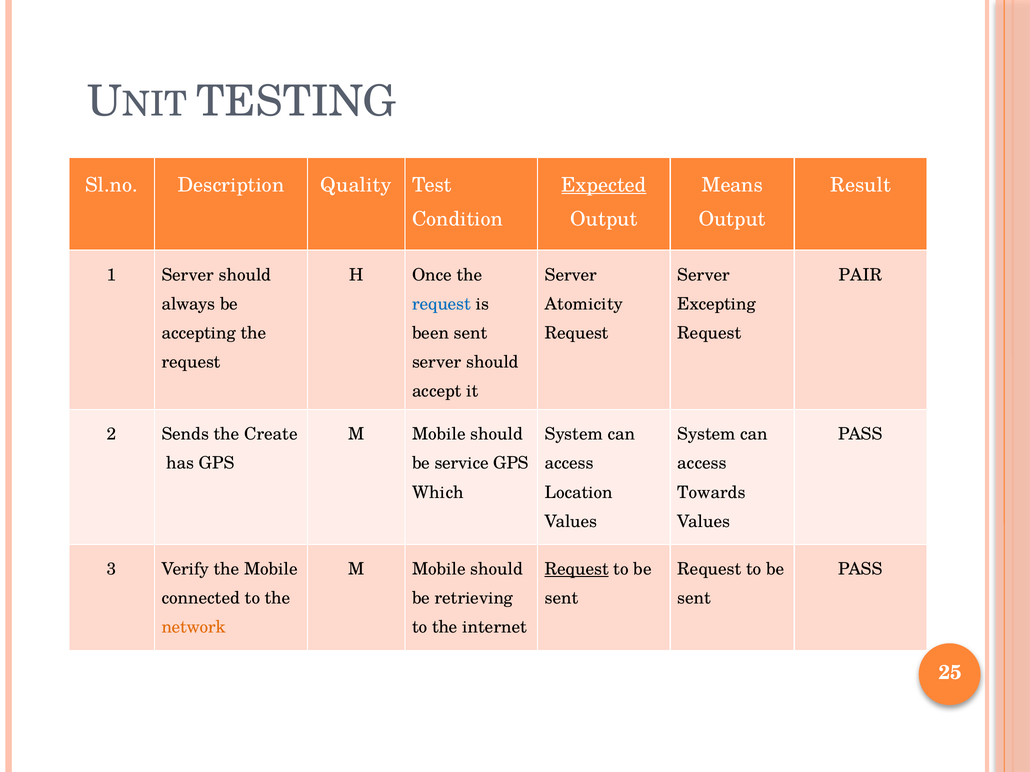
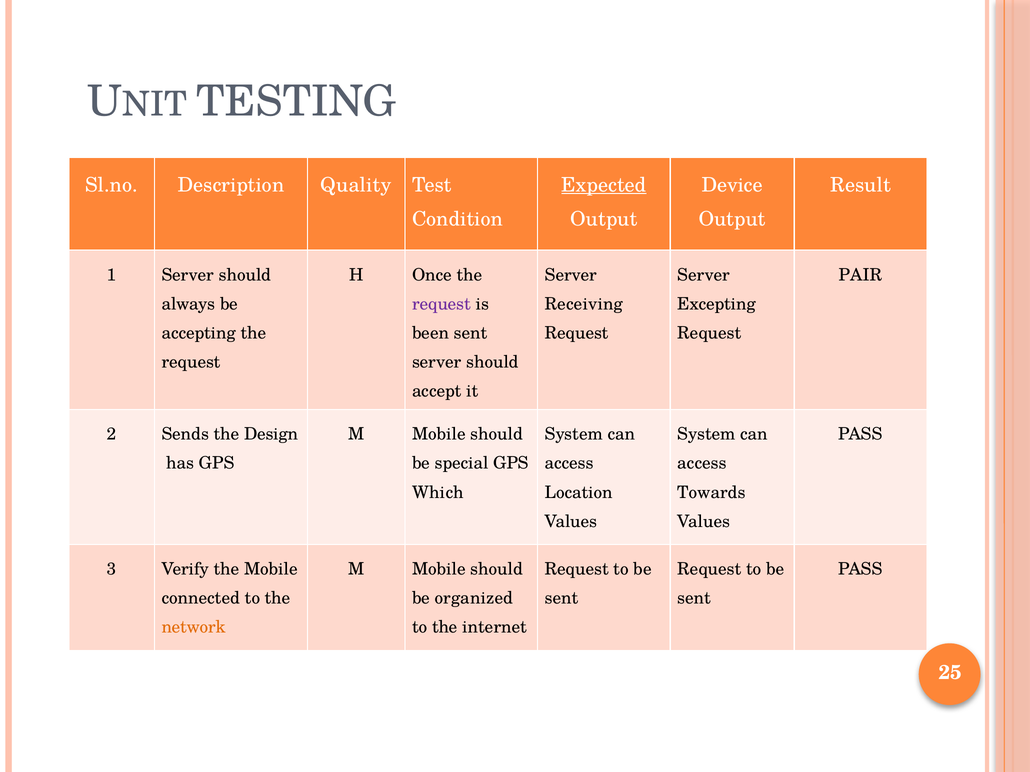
Means: Means -> Device (732, 185)
request colour: blue -> purple (442, 304)
Atomicity: Atomicity -> Receiving (584, 304)
Create: Create -> Design (271, 435)
service: service -> special (462, 464)
Request underline: present -> none (577, 570)
retrieving: retrieving -> organized (474, 599)
